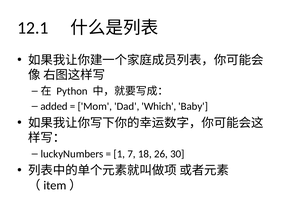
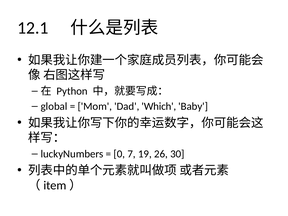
added: added -> global (54, 106)
1: 1 -> 0 (119, 154)
18: 18 -> 19 (145, 154)
